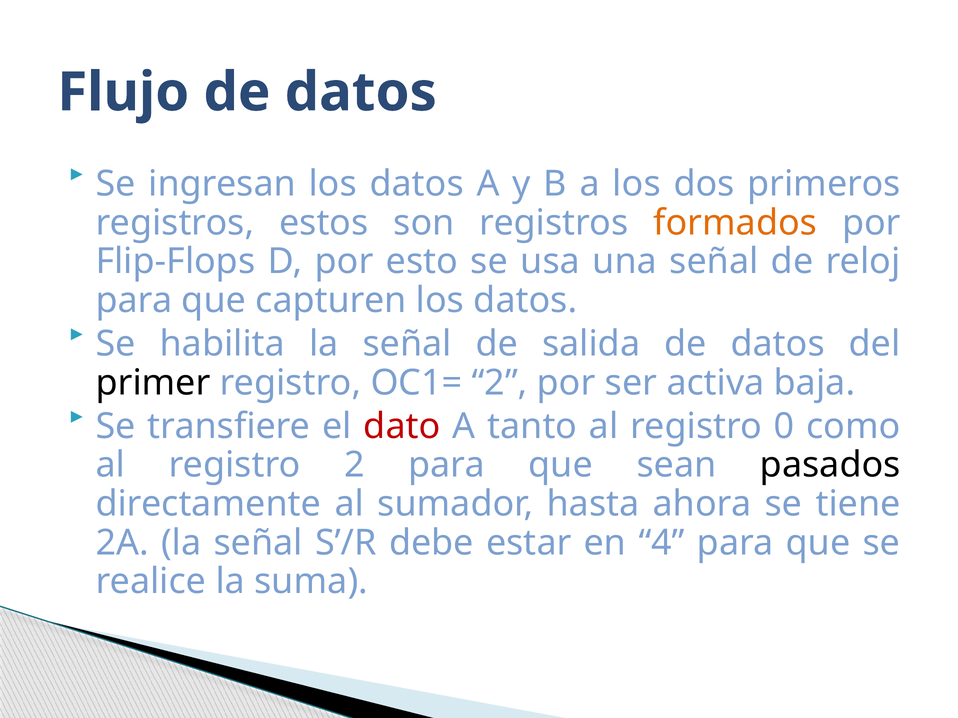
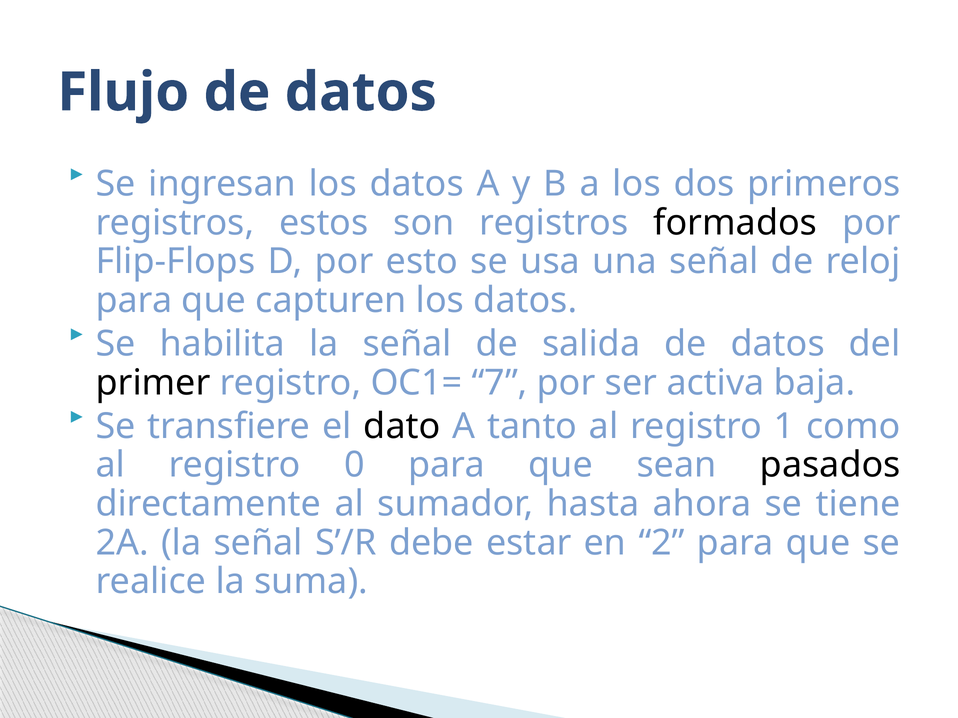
formados colour: orange -> black (735, 223)
OC1= 2: 2 -> 7 (500, 383)
dato colour: red -> black (402, 427)
0: 0 -> 1 (784, 427)
registro 2: 2 -> 0 (354, 465)
4: 4 -> 2 (662, 543)
